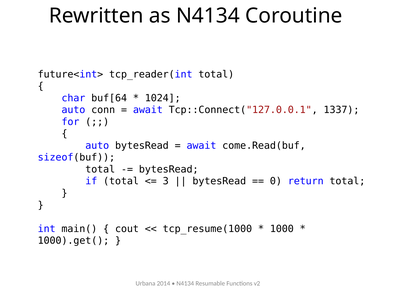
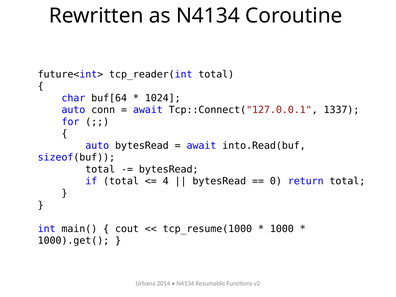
come.Read(buf: come.Read(buf -> into.Read(buf (264, 146)
3: 3 -> 4 (166, 181)
